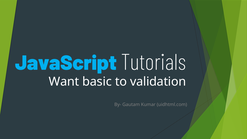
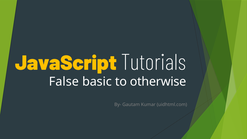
JavaScript colour: light blue -> yellow (66, 63)
Want: Want -> False (64, 82)
validation: validation -> otherwise (158, 82)
